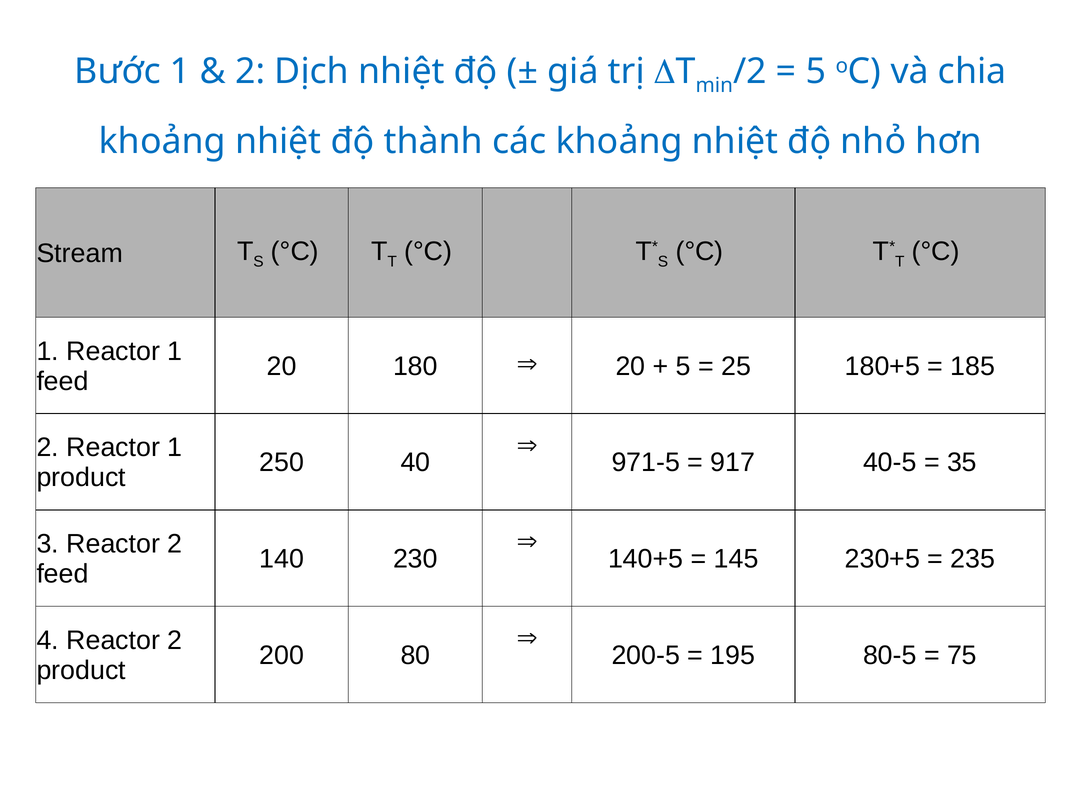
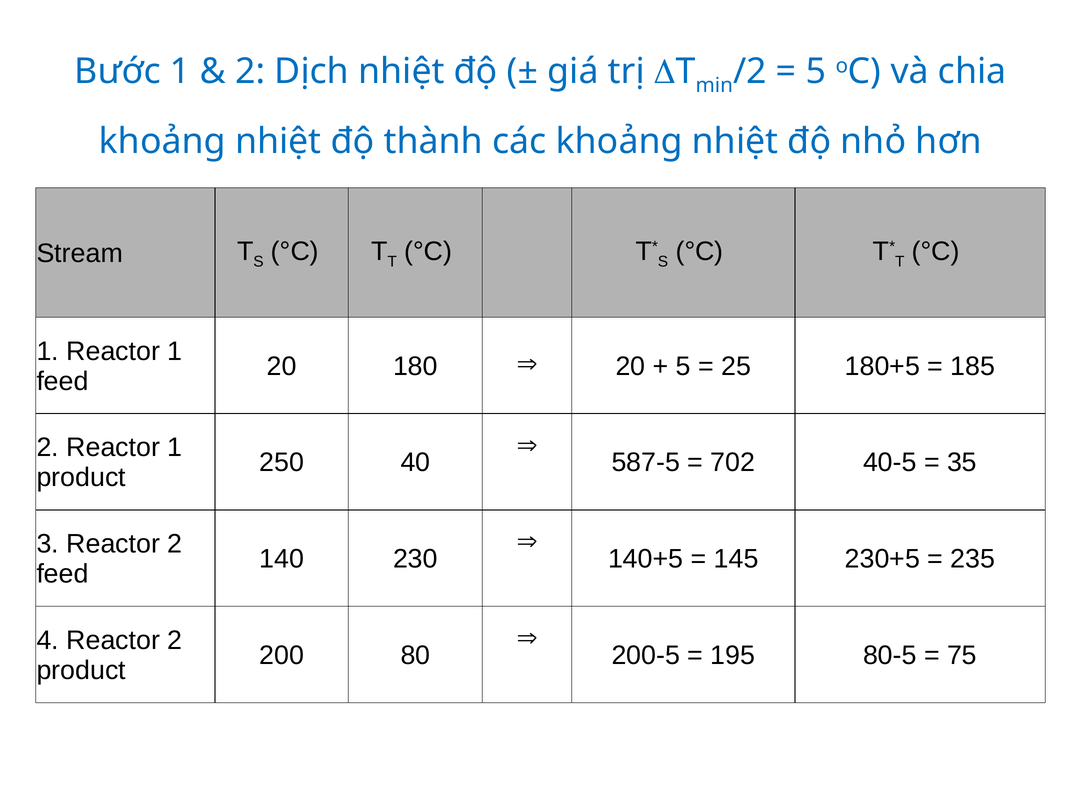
971-5: 971-5 -> 587-5 (646, 463)
917: 917 -> 702 (733, 463)
